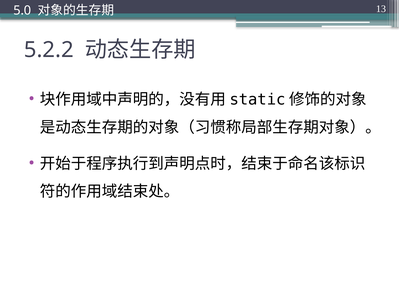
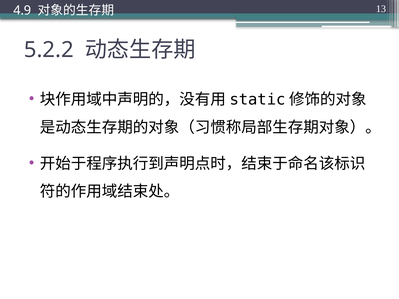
5.0: 5.0 -> 4.9 (22, 10)
